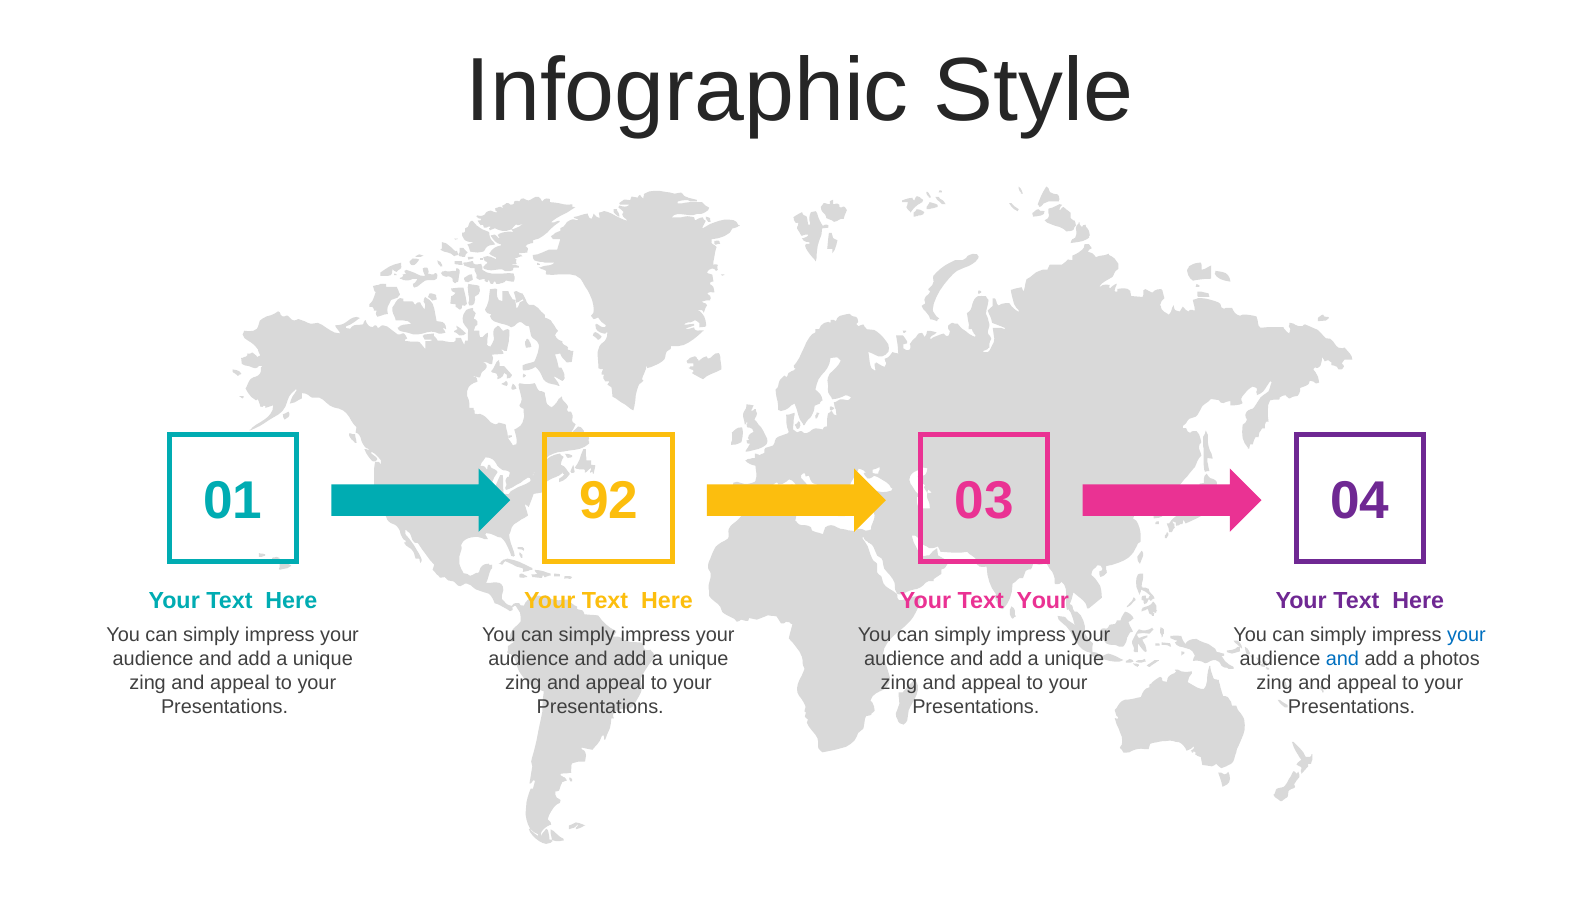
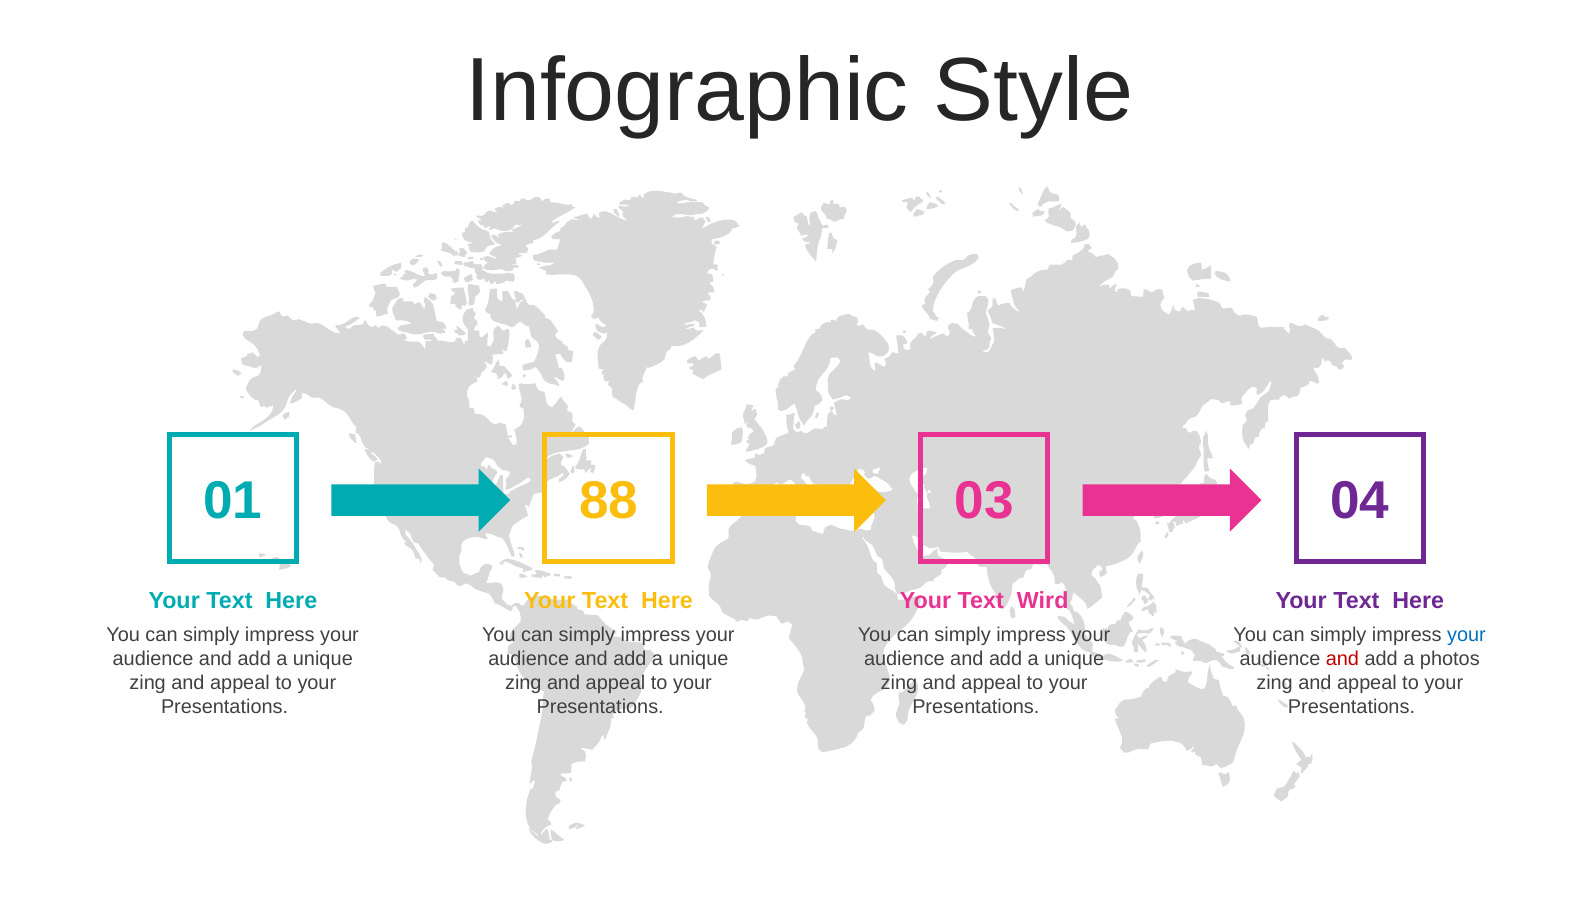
92: 92 -> 88 (609, 501)
Text Your: Your -> Wird (1043, 600)
and colour: blue -> red (1342, 659)
